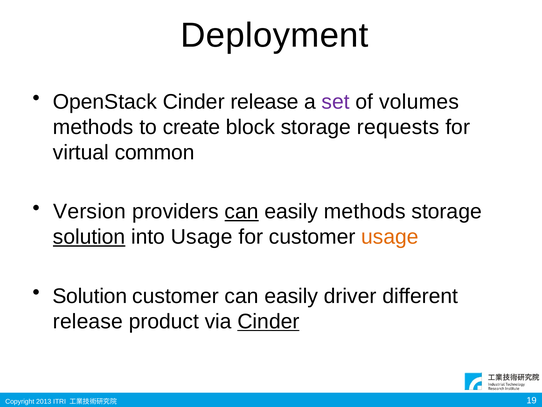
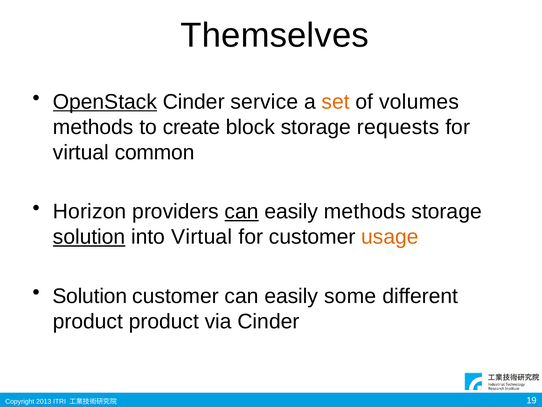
Deployment: Deployment -> Themselves (275, 35)
OpenStack underline: none -> present (105, 102)
Cinder release: release -> service (264, 102)
set colour: purple -> orange (336, 102)
Version: Version -> Horizon (90, 211)
into Usage: Usage -> Virtual (202, 237)
driver: driver -> some (350, 296)
release: release -> product (88, 321)
Cinder underline: present -> none (268, 321)
